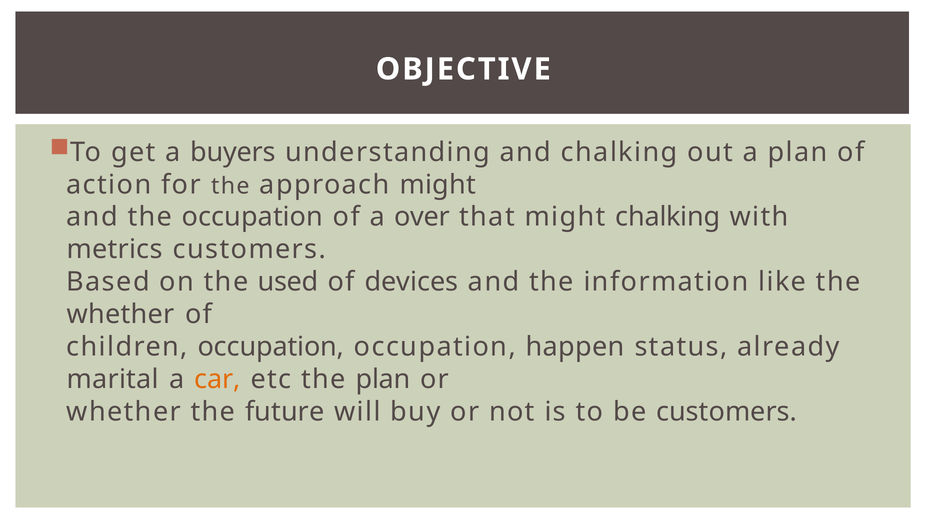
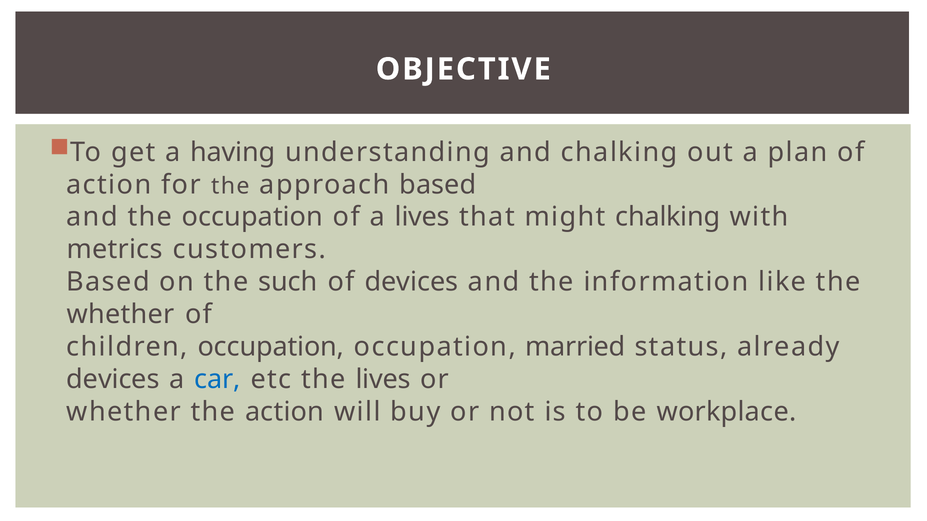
buyers: buyers -> having (233, 152)
approach might: might -> based (438, 185)
a over: over -> lives (422, 217)
used: used -> such (288, 282)
happen: happen -> married (575, 347)
marital: marital -> devices (113, 380)
car colour: orange -> blue (217, 380)
the plan: plan -> lives (383, 380)
the future: future -> action (285, 412)
be customers: customers -> workplace (726, 412)
